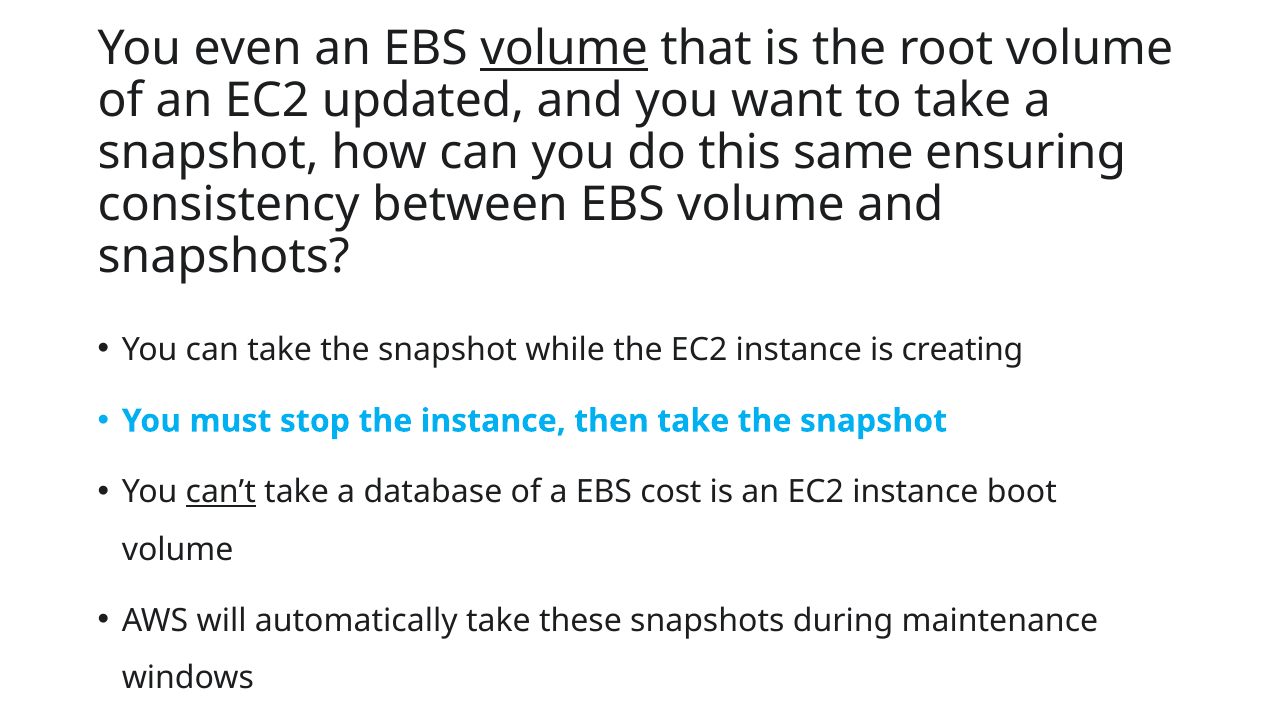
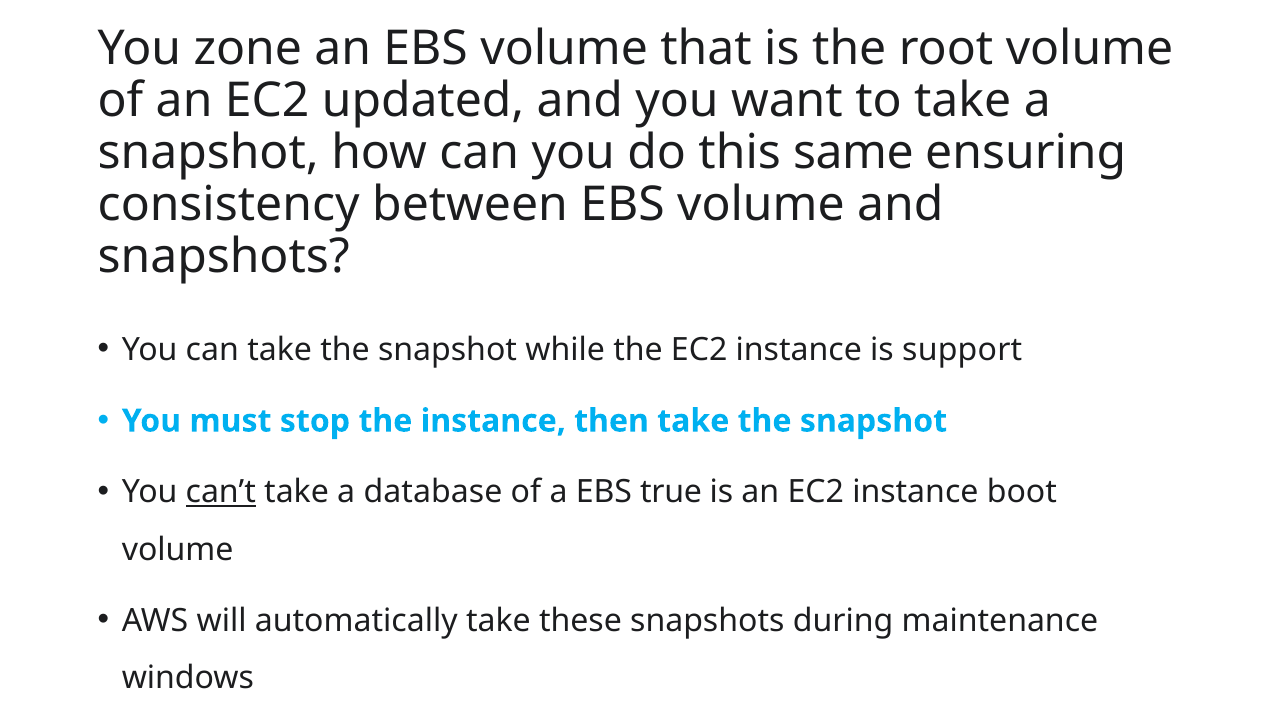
even: even -> zone (248, 49)
volume underline: present -> none (564, 49)
creating: creating -> support (962, 350)
cost: cost -> true (671, 492)
